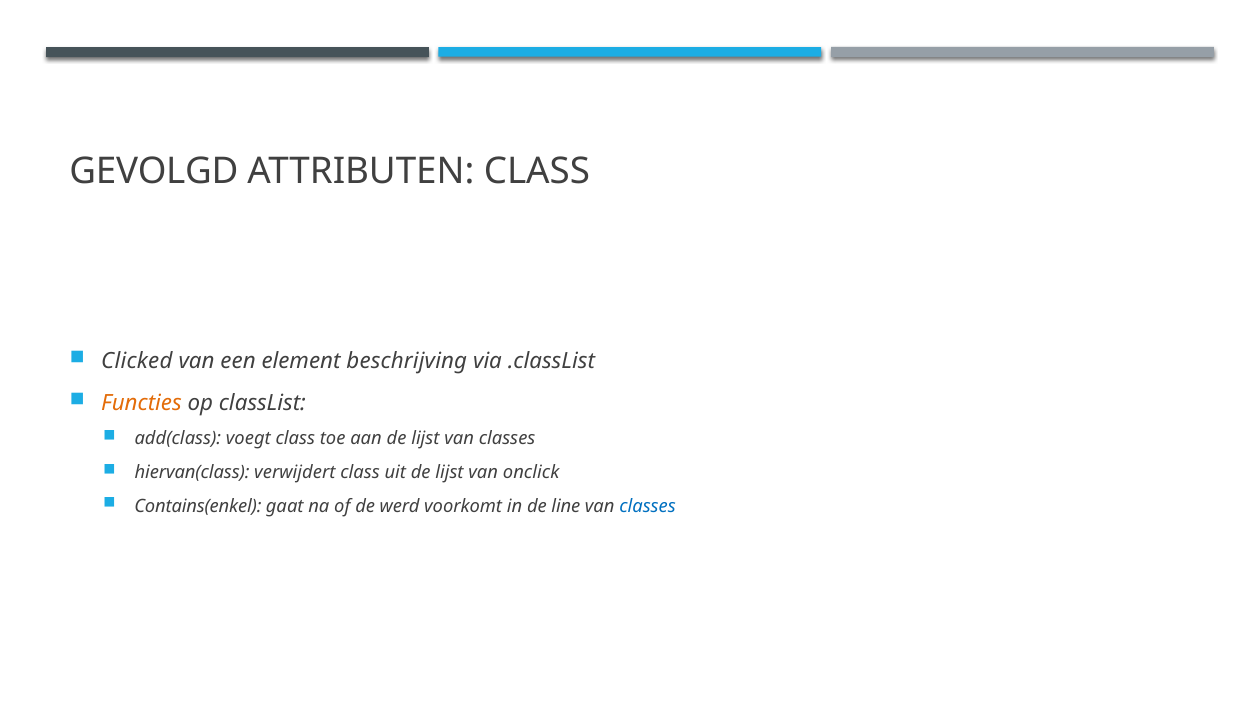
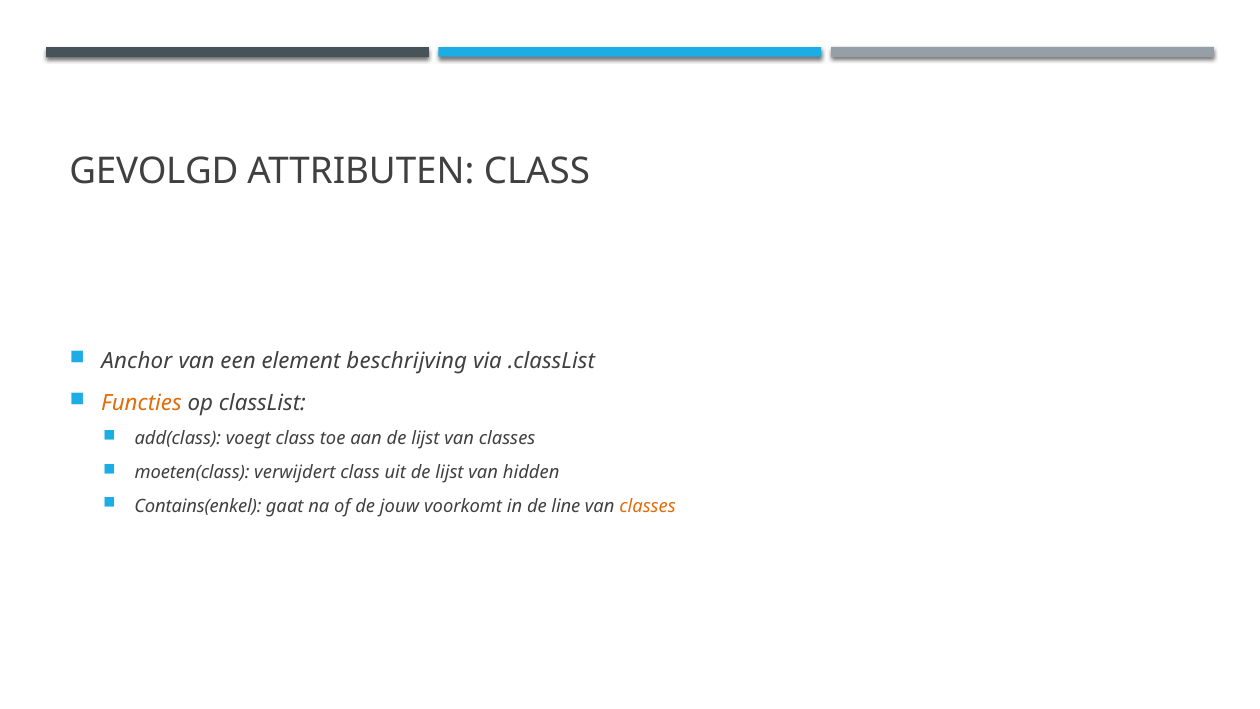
Clicked: Clicked -> Anchor (137, 361)
hiervan(class: hiervan(class -> moeten(class (192, 472)
onclick: onclick -> hidden (531, 472)
werd: werd -> jouw (399, 506)
classes colour: blue -> orange (648, 506)
